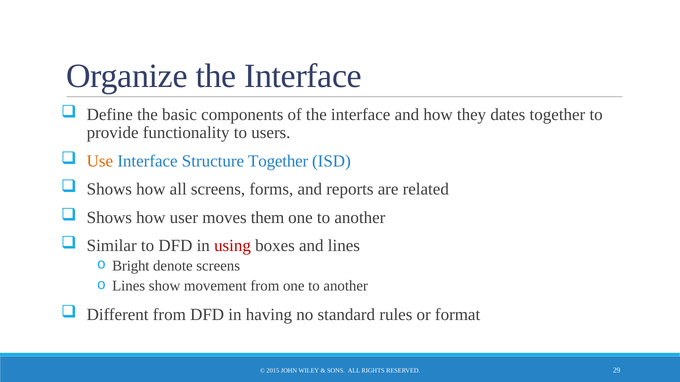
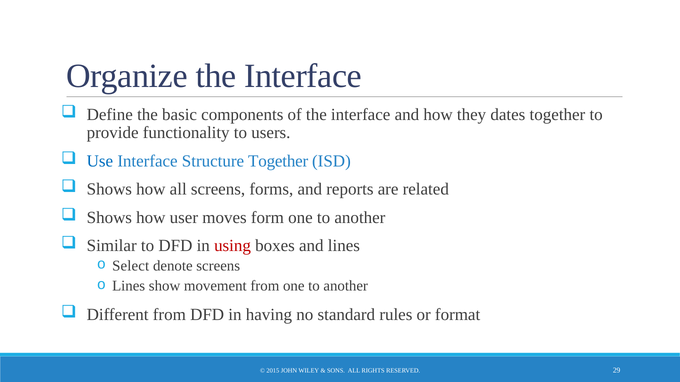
Use colour: orange -> blue (100, 161)
them: them -> form (267, 218)
Bright: Bright -> Select (131, 266)
